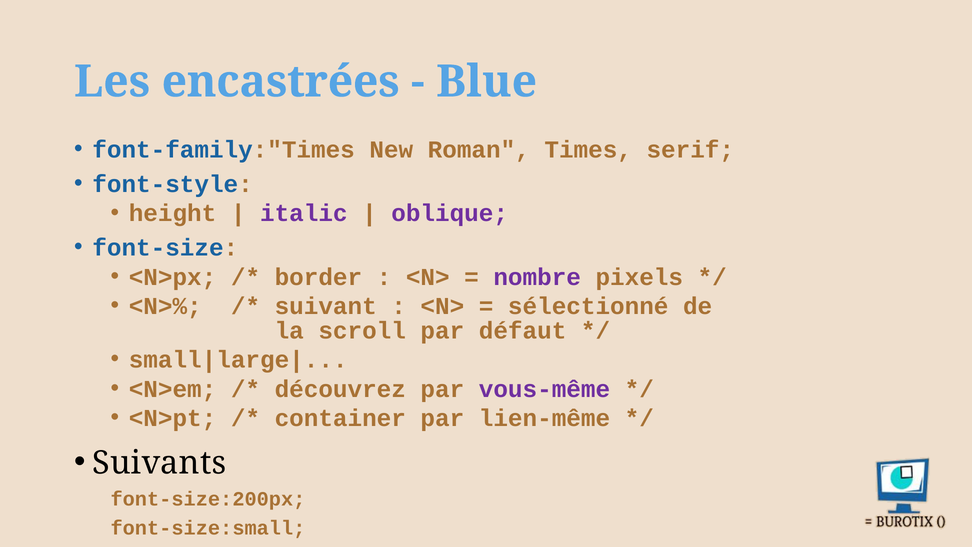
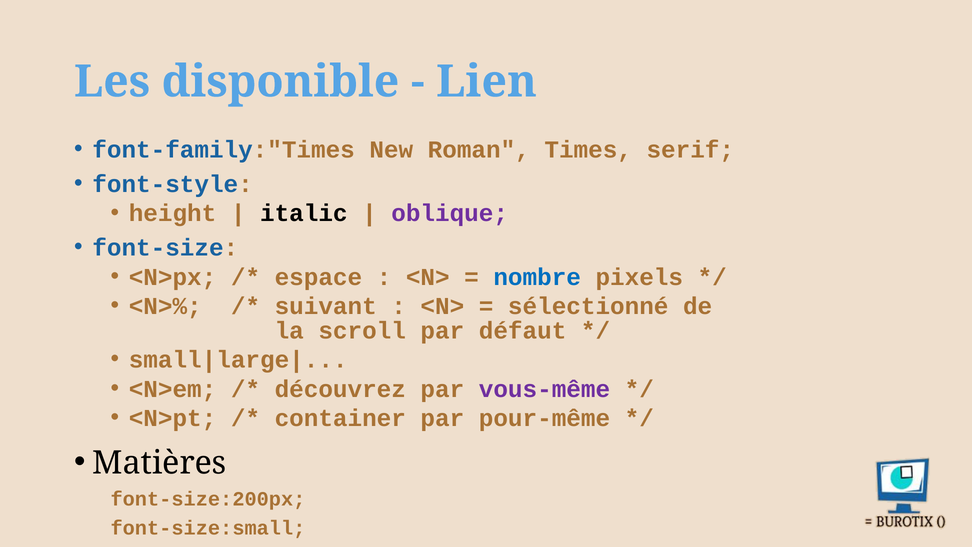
encastrées: encastrées -> disponible (280, 82)
Blue: Blue -> Lien (487, 82)
italic colour: purple -> black (304, 213)
border: border -> espace (318, 277)
nombre colour: purple -> blue (537, 277)
lien-même: lien-même -> pour-même (544, 418)
Suivants: Suivants -> Matières (159, 463)
